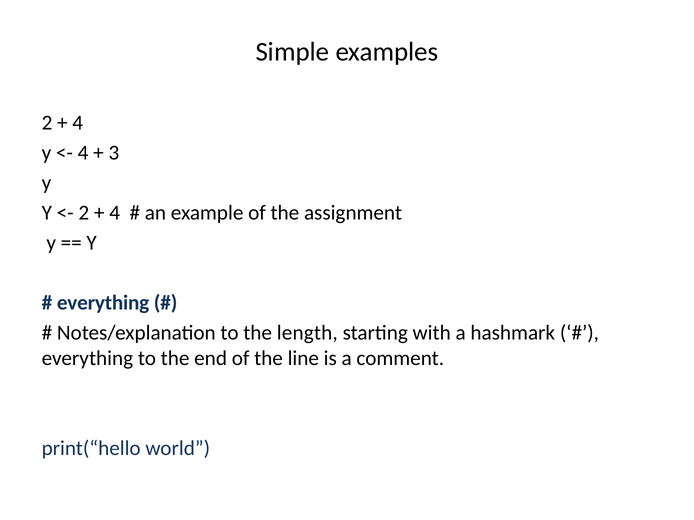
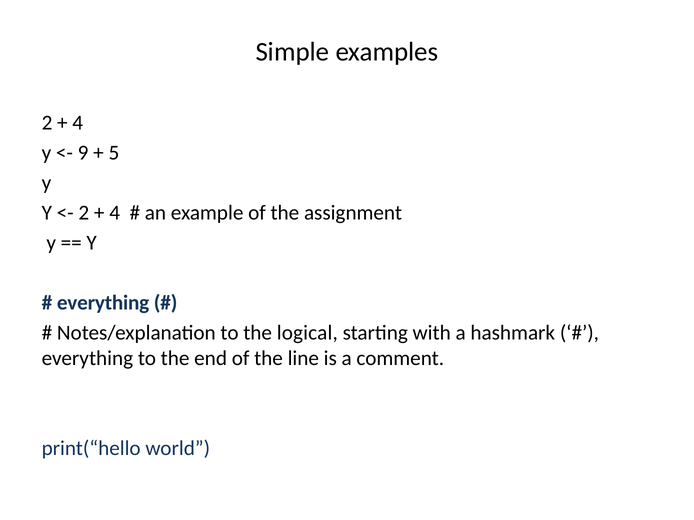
4: 4 -> 9 (83, 153)
3: 3 -> 5 (114, 153)
length: length -> logical (307, 333)
